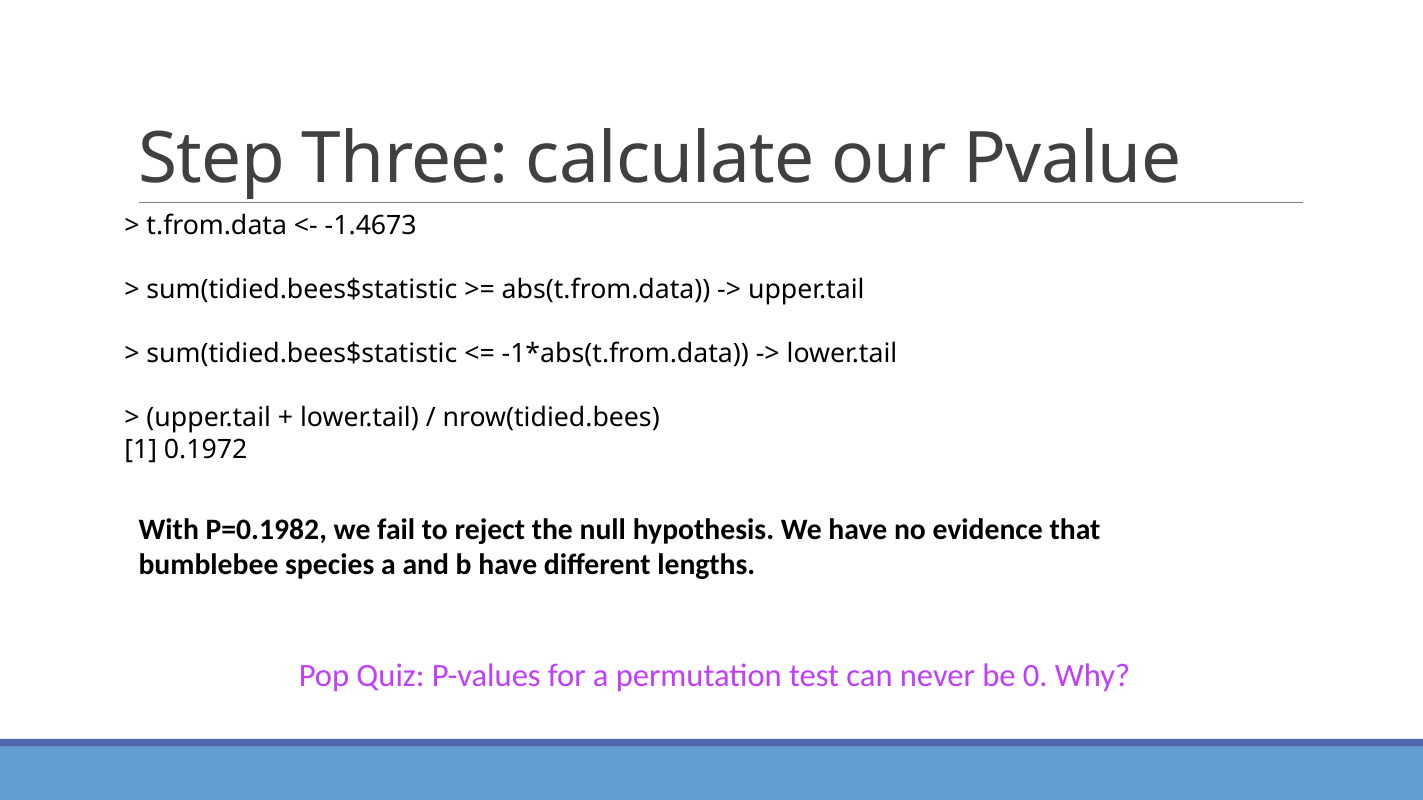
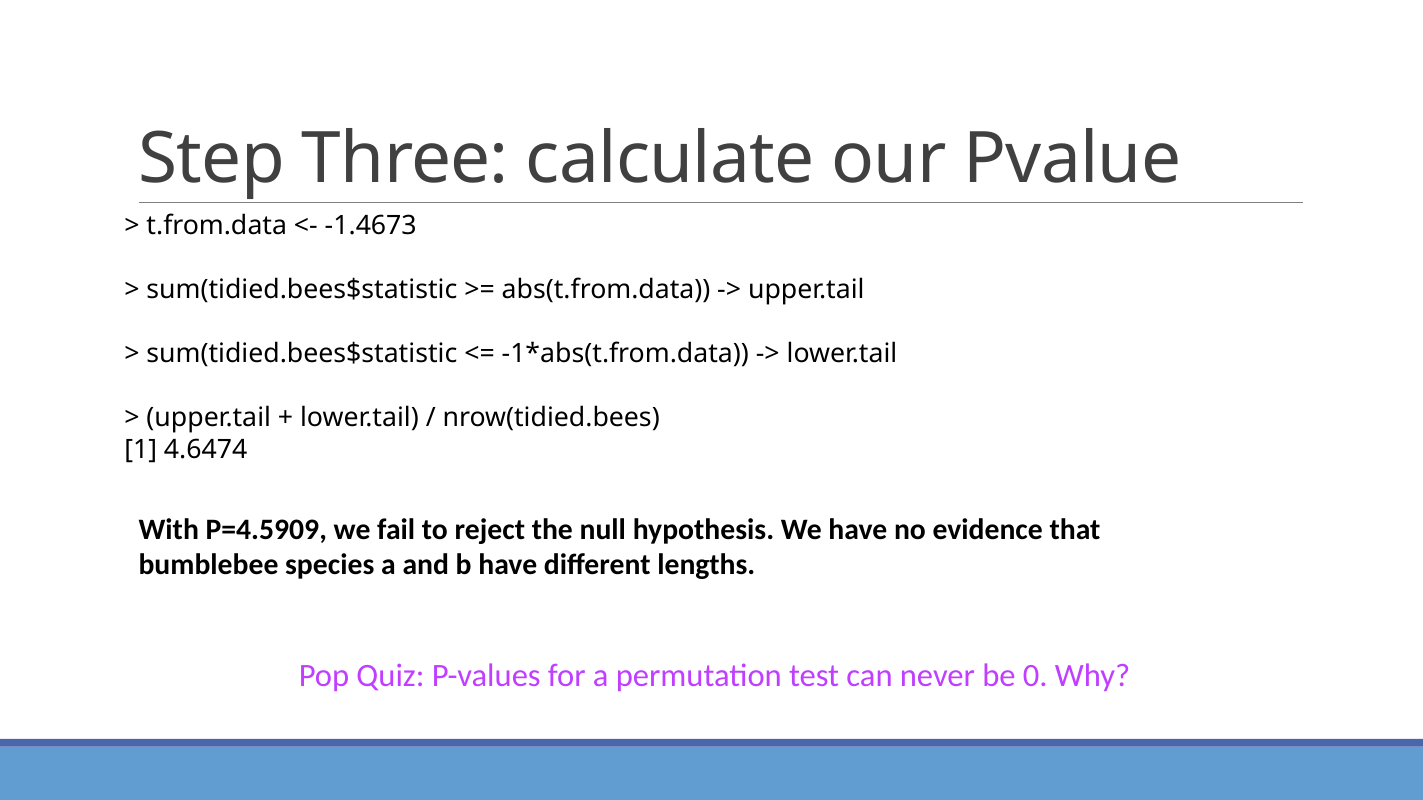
0.1972: 0.1972 -> 4.6474 (206, 450)
P=0.1982: P=0.1982 -> P=4.5909 (266, 530)
